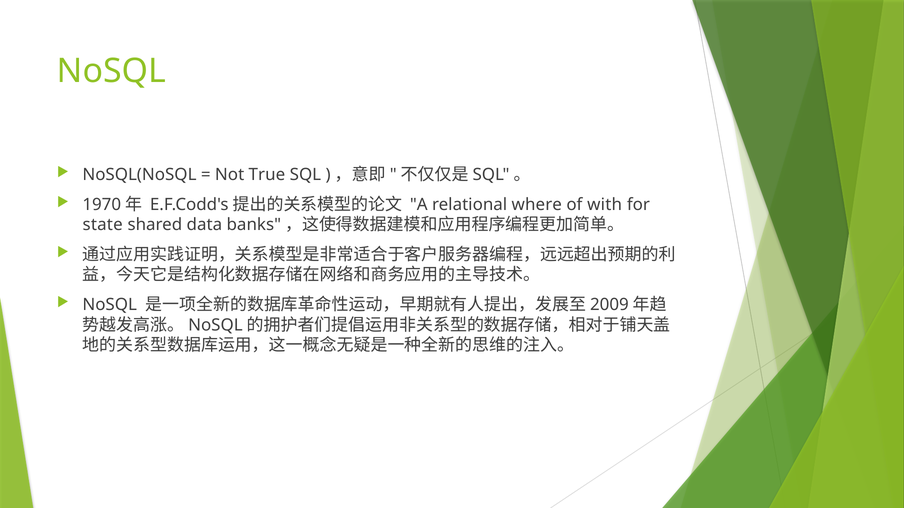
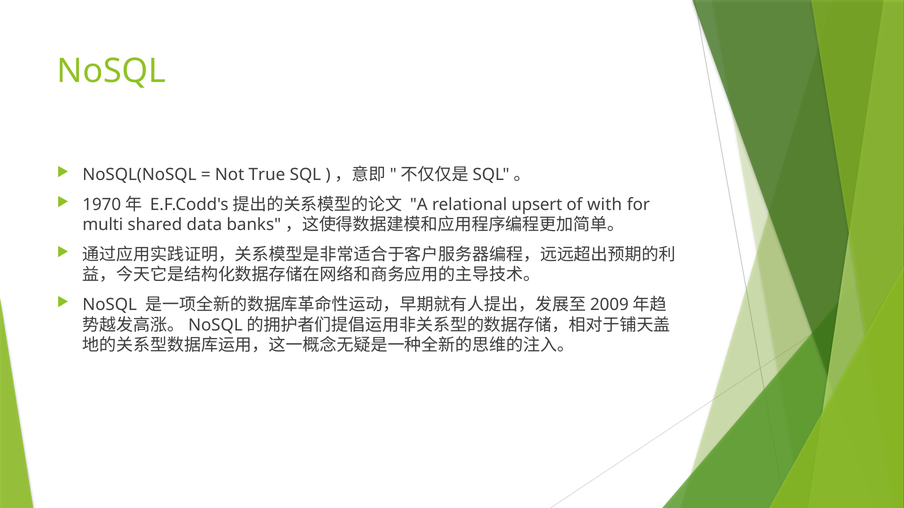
where: where -> upsert (537, 205)
state: state -> multi (103, 225)
